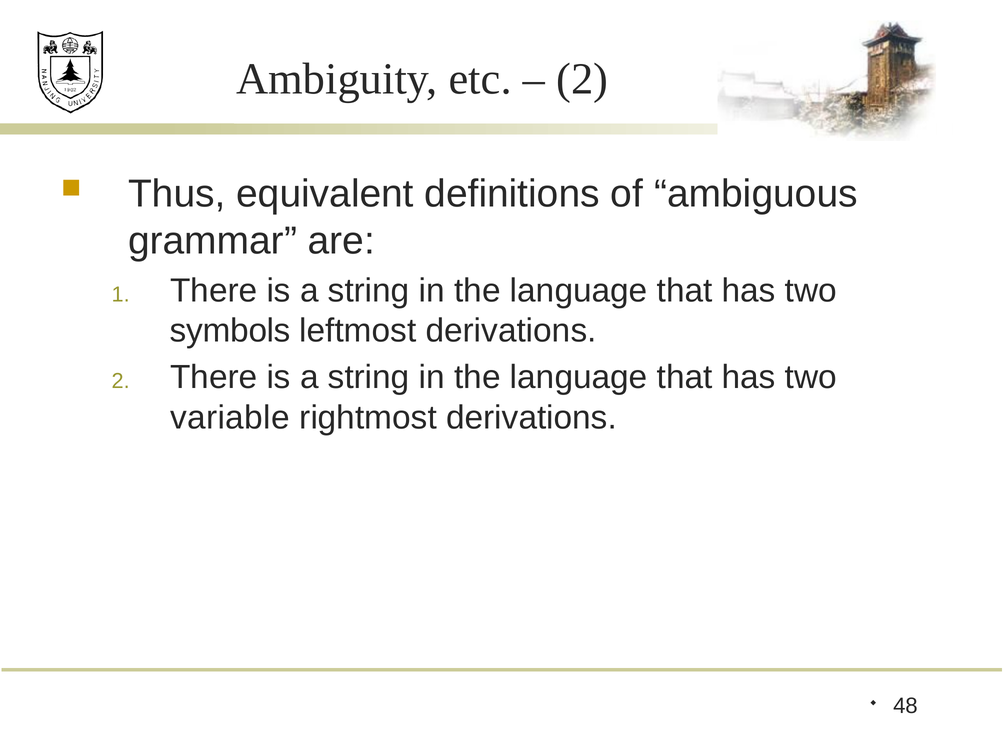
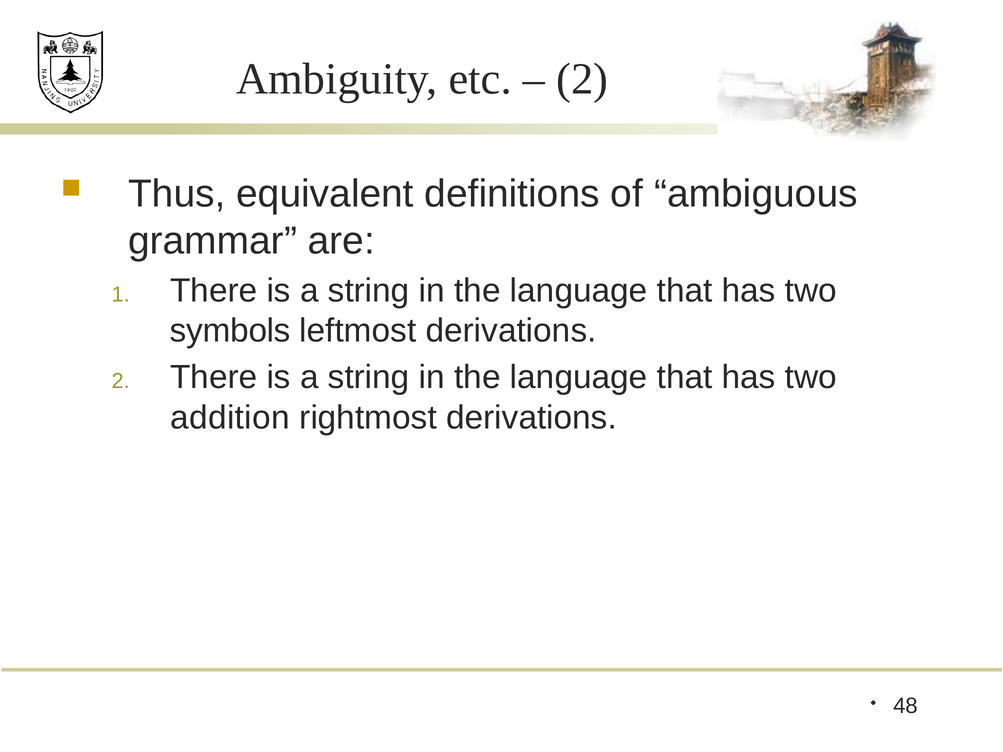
variable: variable -> addition (230, 418)
